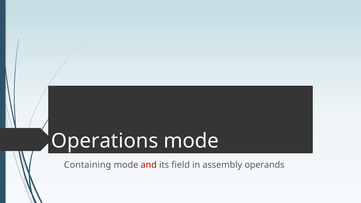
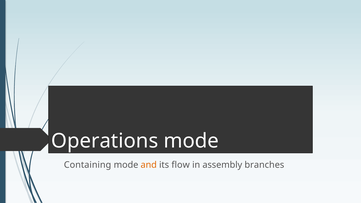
and colour: red -> orange (149, 165)
field: field -> flow (181, 165)
operands: operands -> branches (264, 165)
